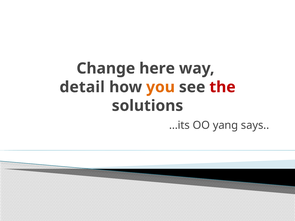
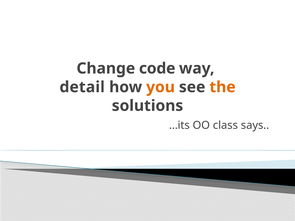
here: here -> code (157, 68)
the colour: red -> orange (223, 87)
yang: yang -> class (225, 125)
